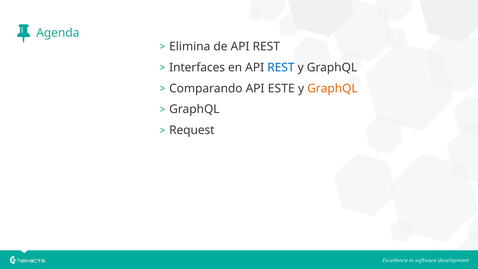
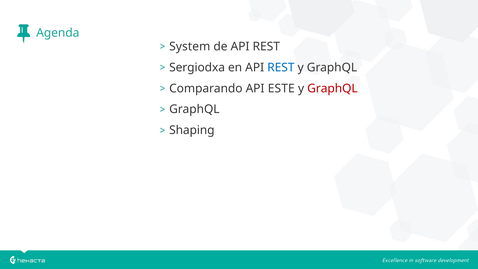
Elimina: Elimina -> System (190, 46)
Interfaces: Interfaces -> Sergiodxa (197, 67)
GraphQL colour: orange -> red (332, 88)
Request: Request -> Shaping (192, 130)
